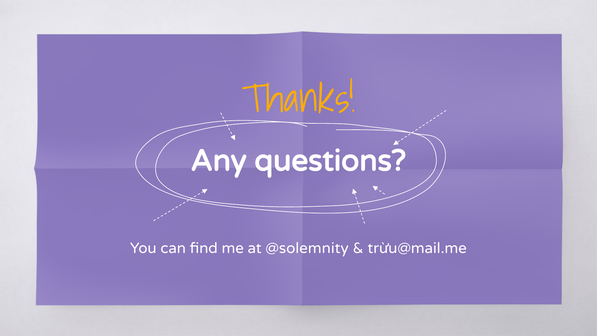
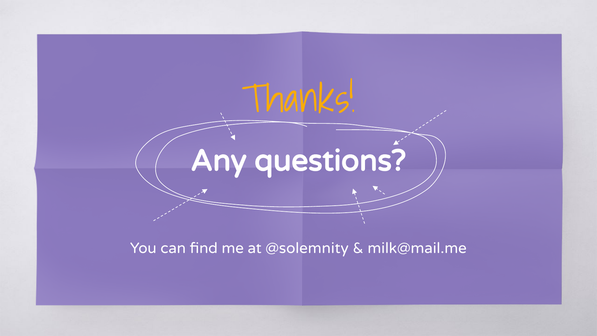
trừu@mail.me: trừu@mail.me -> milk@mail.me (417, 248)
